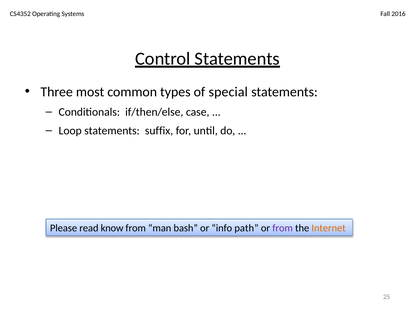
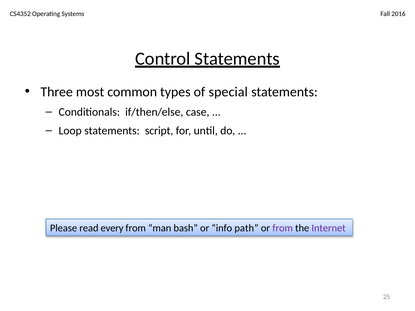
suffix: suffix -> script (159, 131)
know: know -> every (112, 228)
Internet colour: orange -> purple (329, 228)
